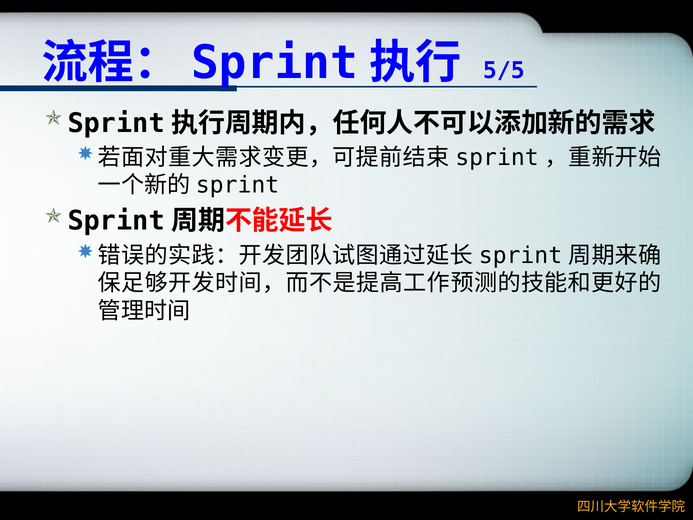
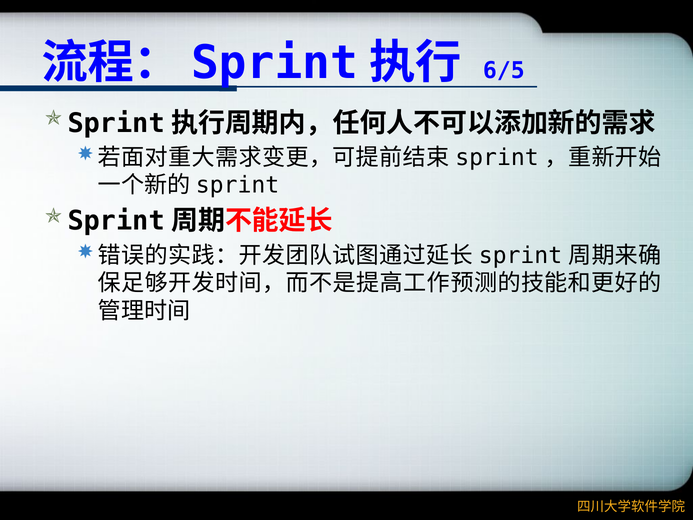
5/5: 5/5 -> 6/5 (504, 70)
